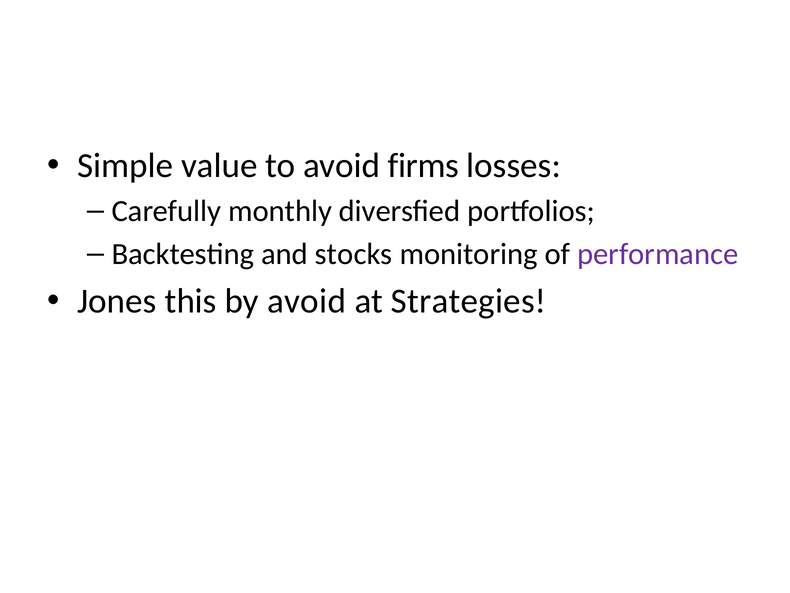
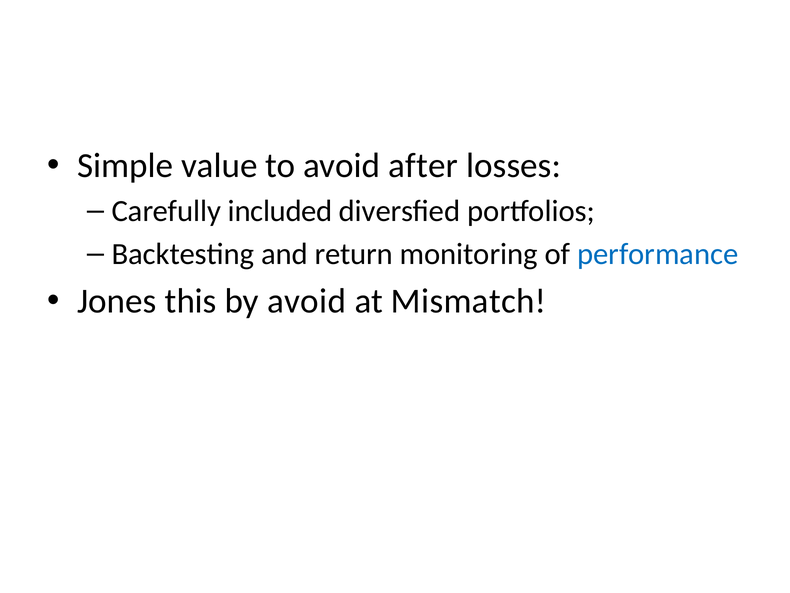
firms: firms -> after (423, 166)
monthly: monthly -> included (280, 211)
stocks: stocks -> return (354, 254)
performance colour: purple -> blue (658, 254)
Strategies: Strategies -> Mismatch (469, 301)
